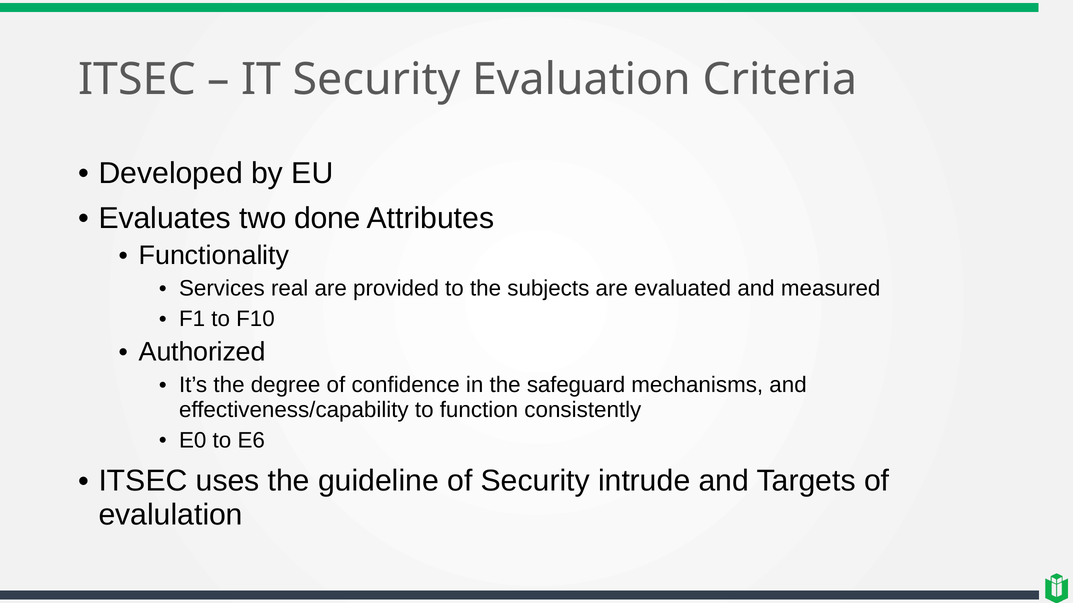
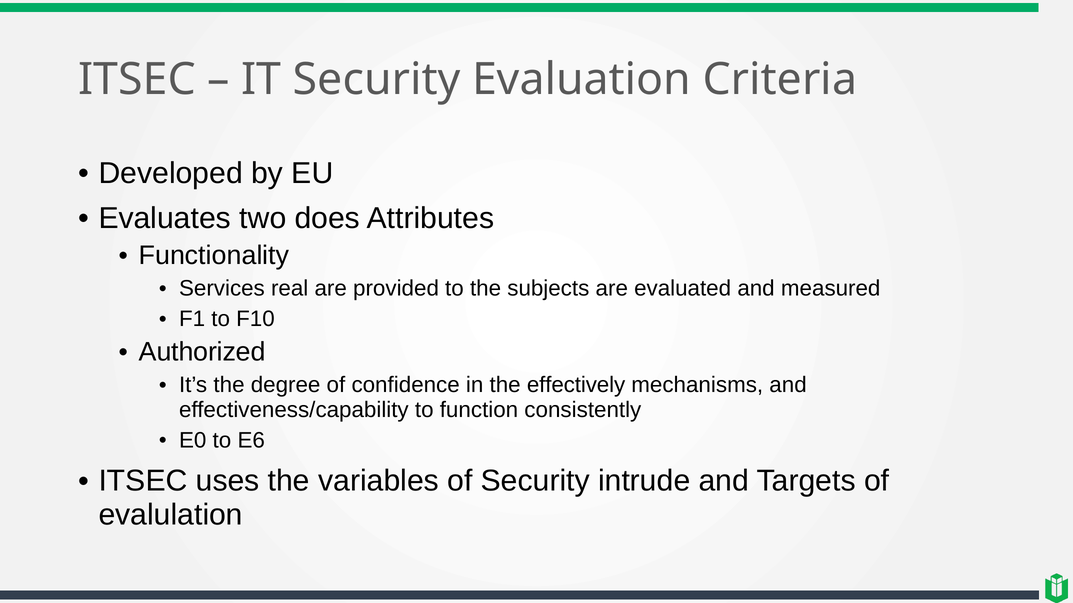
done: done -> does (327, 218)
safeguard: safeguard -> effectively (576, 385)
guideline: guideline -> variables (379, 481)
